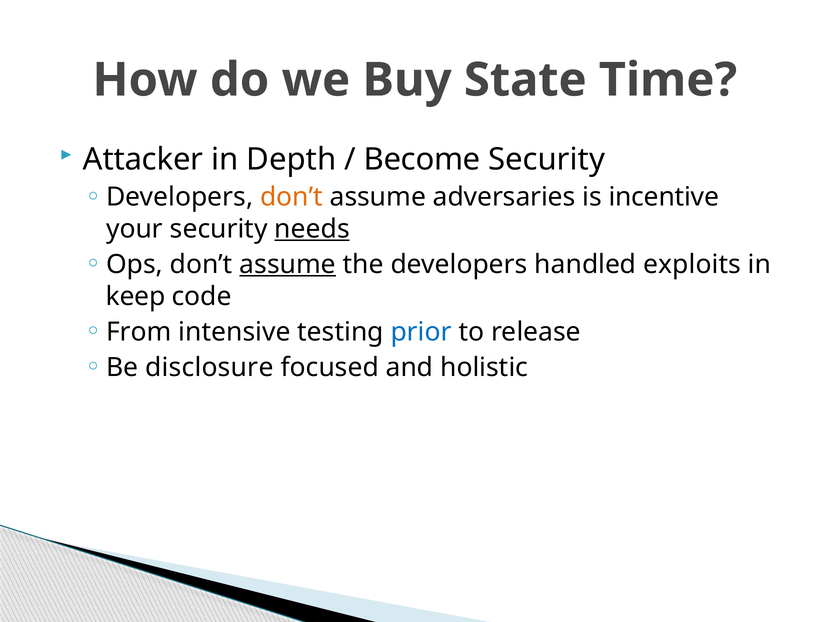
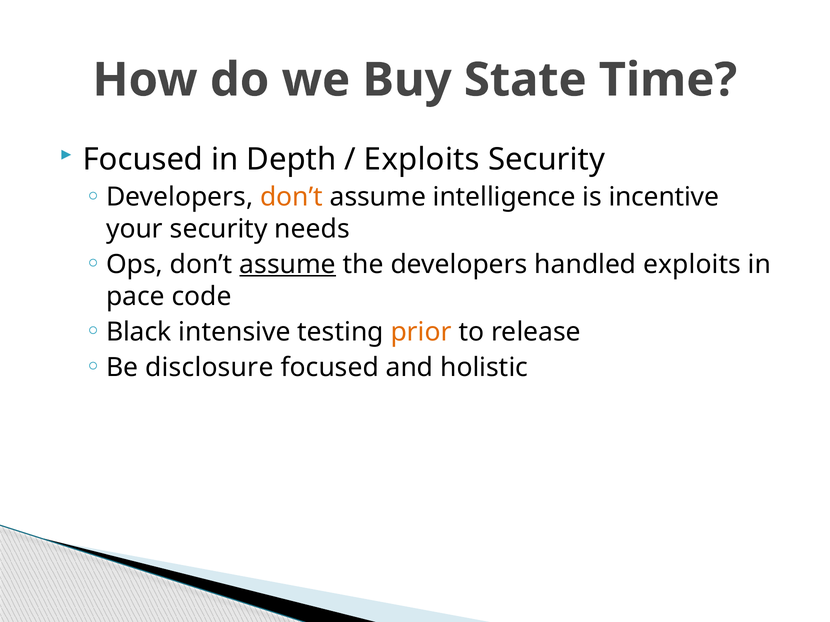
Attacker: Attacker -> Focused (143, 159)
Become: Become -> Exploits (422, 159)
adversaries: adversaries -> intelligence (504, 197)
needs underline: present -> none (312, 229)
keep: keep -> pace (135, 297)
From: From -> Black (139, 332)
prior colour: blue -> orange (421, 332)
